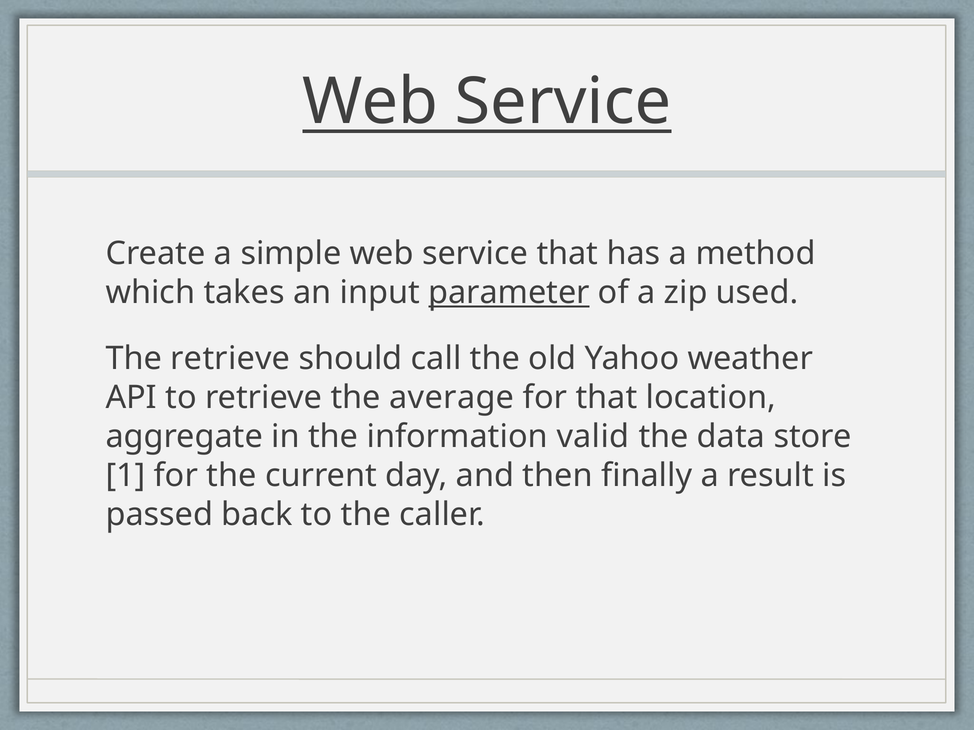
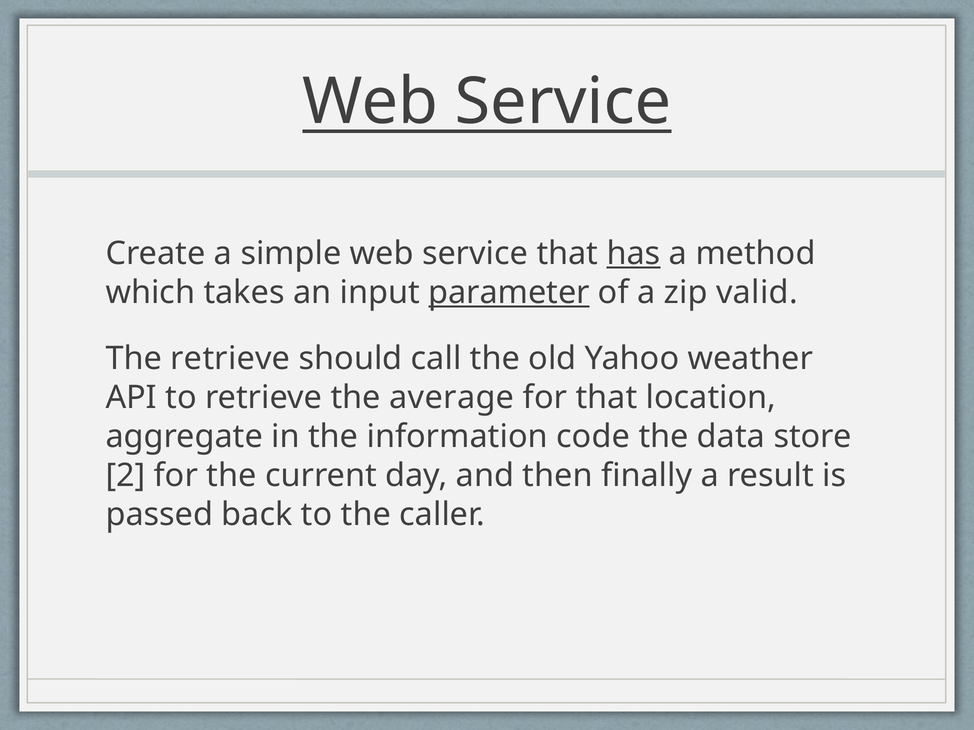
has underline: none -> present (634, 254)
used: used -> valid (757, 293)
valid: valid -> code (593, 437)
1: 1 -> 2 (126, 476)
